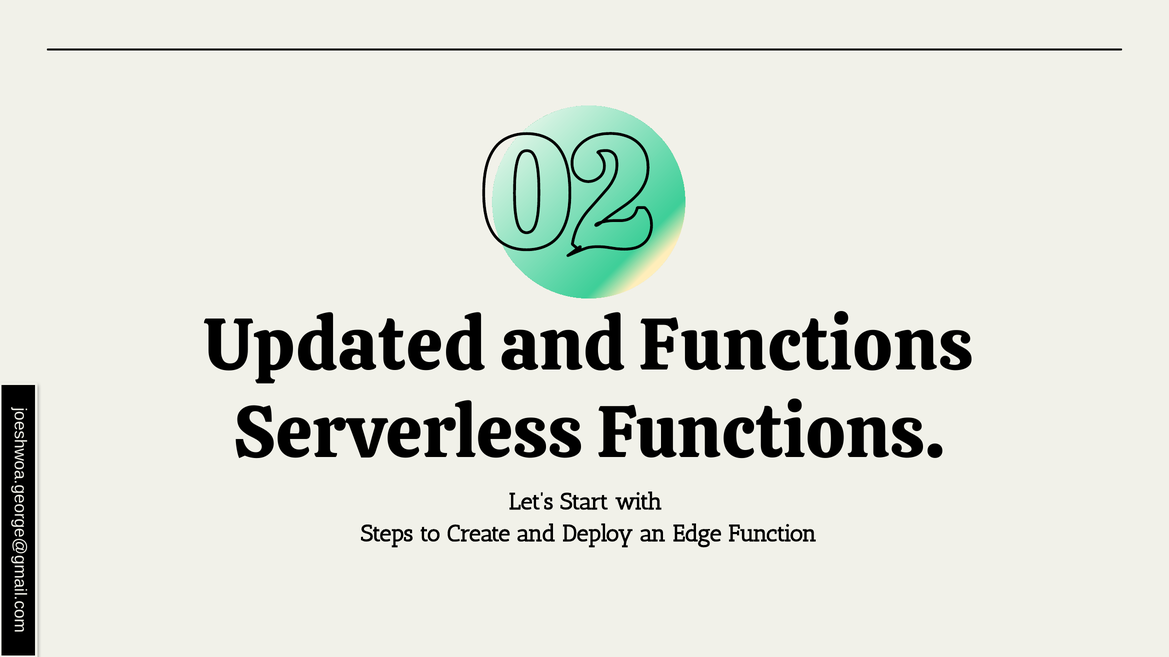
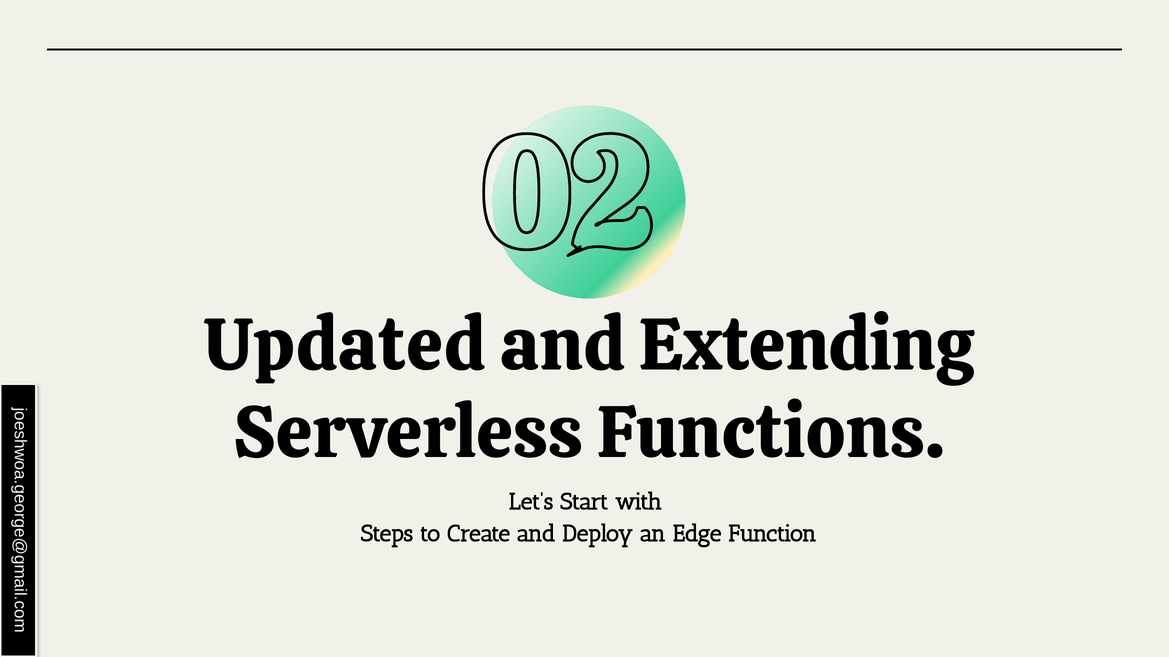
and Functions: Functions -> Extending (807, 346)
